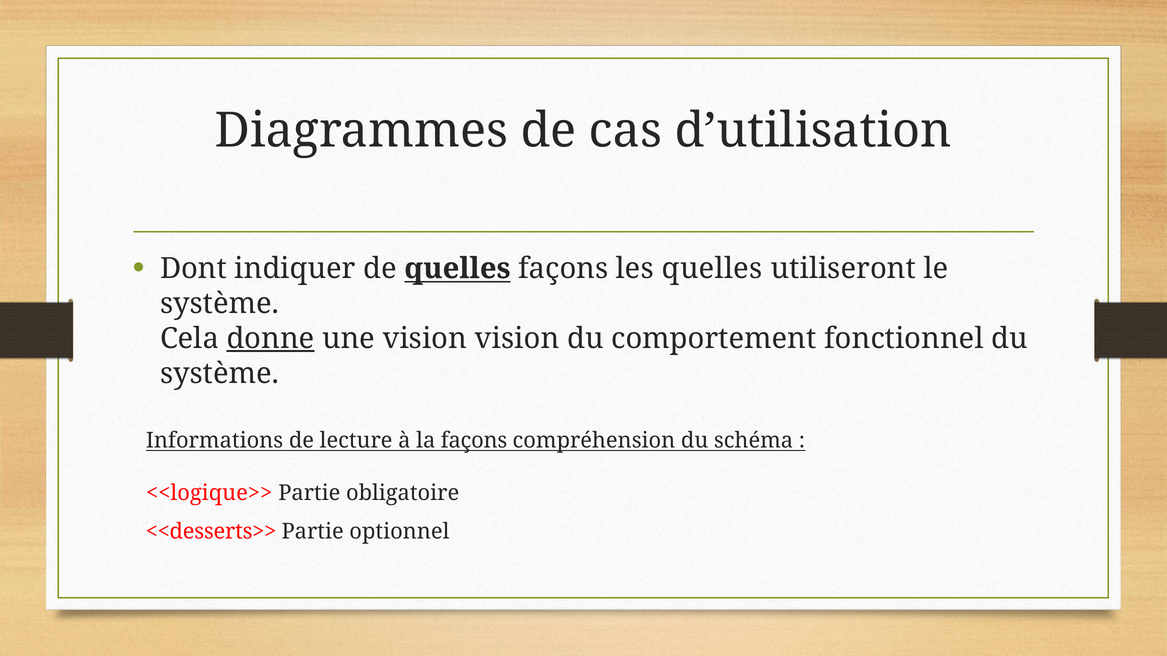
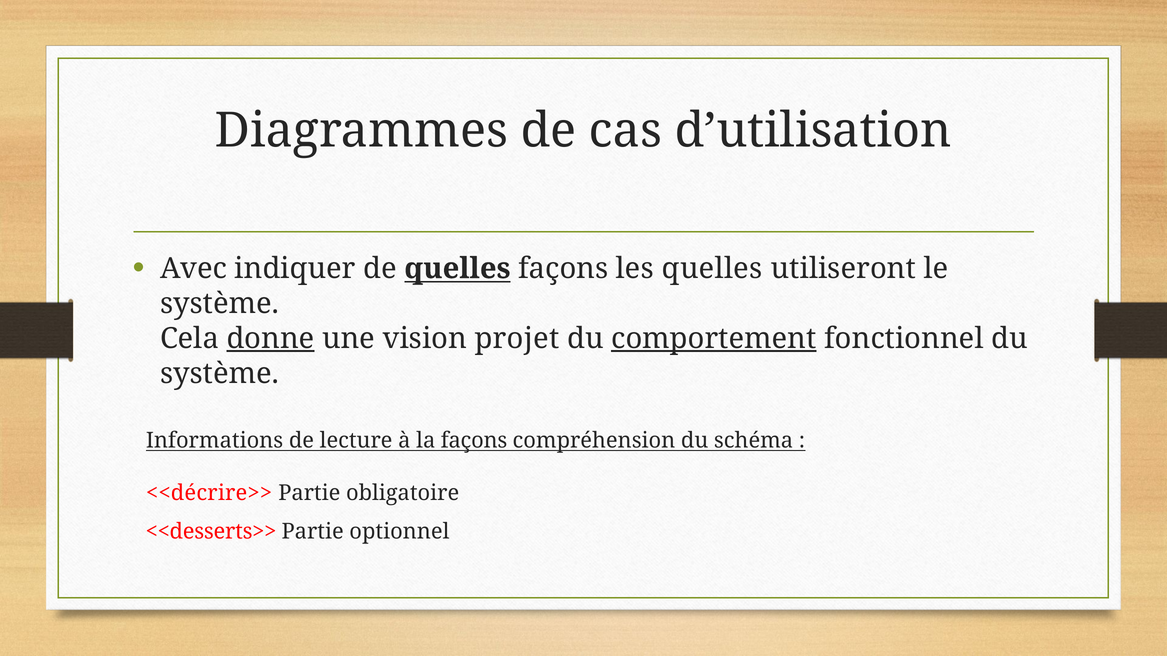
Dont: Dont -> Avec (194, 269)
vision vision: vision -> projet (517, 339)
comportement underline: none -> present (714, 339)
<<logique>>: <<logique>> -> <<décrire>> (209, 493)
